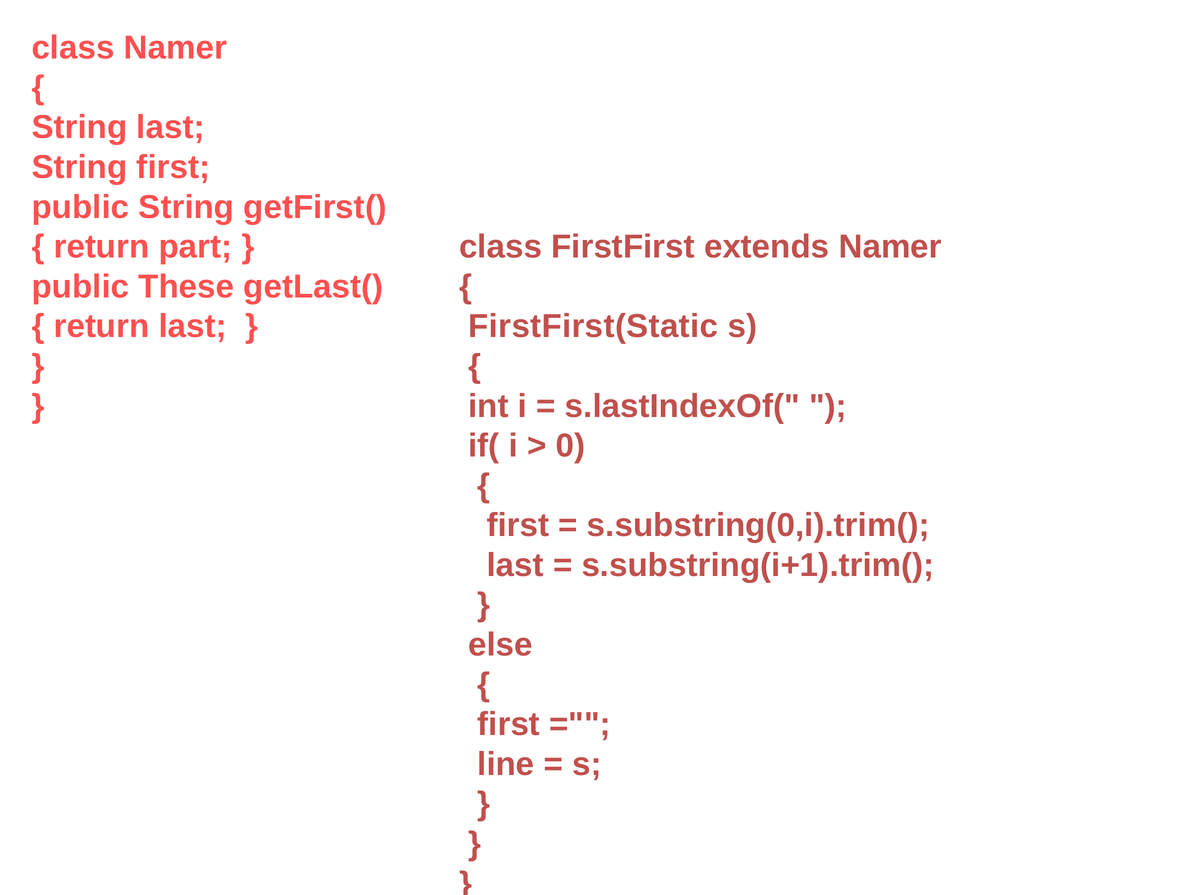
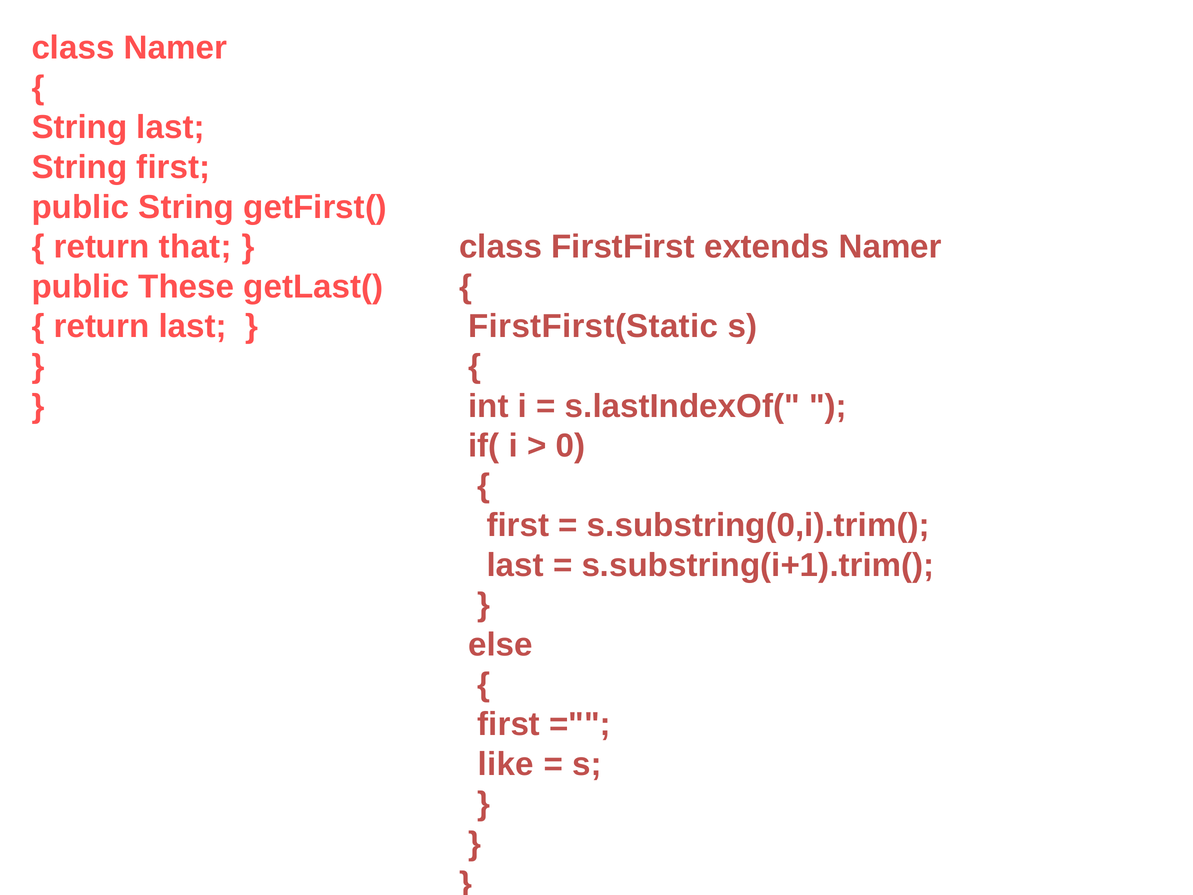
part: part -> that (195, 247)
line: line -> like (506, 764)
